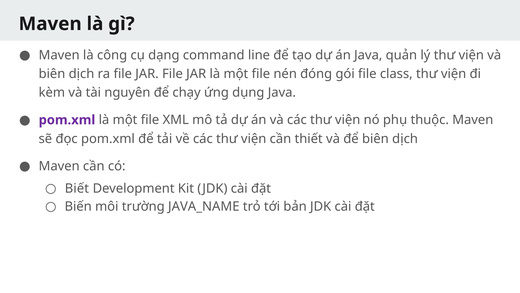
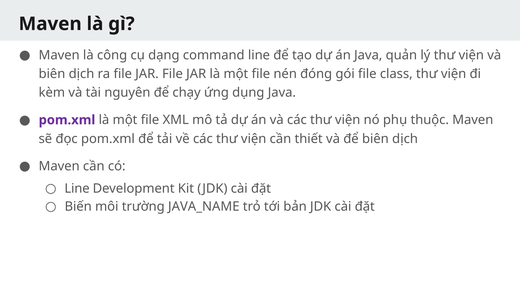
Biết: Biết -> Line (77, 188)
